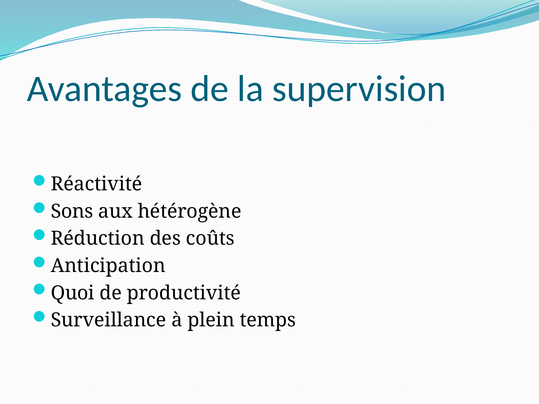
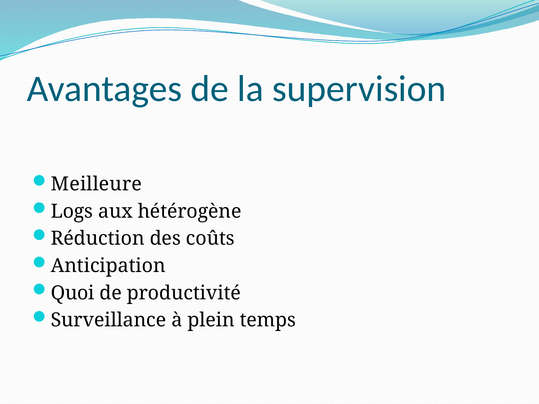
Réactivité: Réactivité -> Meilleure (96, 184)
Sons: Sons -> Logs (72, 211)
